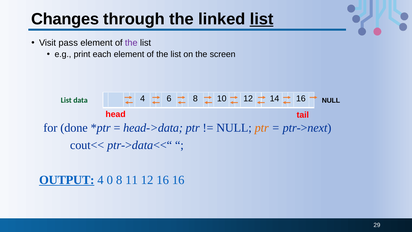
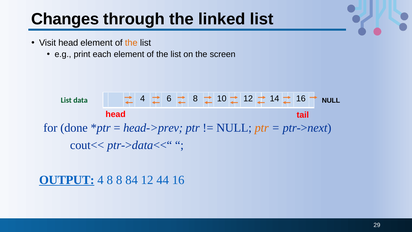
list underline: present -> none (262, 19)
Visit pass: pass -> head (68, 43)
the colour: purple -> orange (131, 43)
head->data: head->data -> head->prev (153, 128)
4 0: 0 -> 8 (110, 180)
11: 11 -> 84 (132, 180)
12 16: 16 -> 44 (163, 180)
